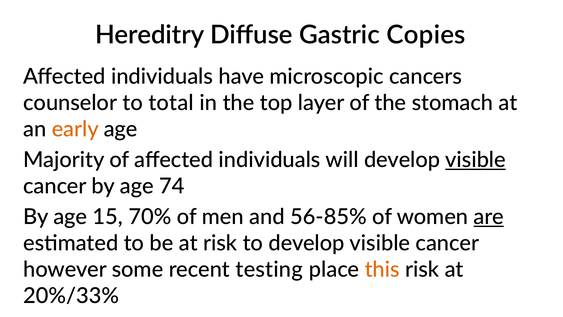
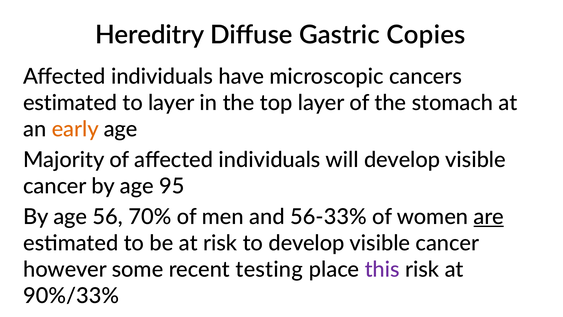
counselor: counselor -> estimated (70, 103)
to total: total -> layer (171, 103)
visible underline: present -> none (476, 160)
74: 74 -> 95 (172, 186)
15: 15 -> 56 (108, 217)
56-85%: 56-85% -> 56-33% (328, 217)
this colour: orange -> purple (382, 269)
20%/33%: 20%/33% -> 90%/33% (71, 296)
